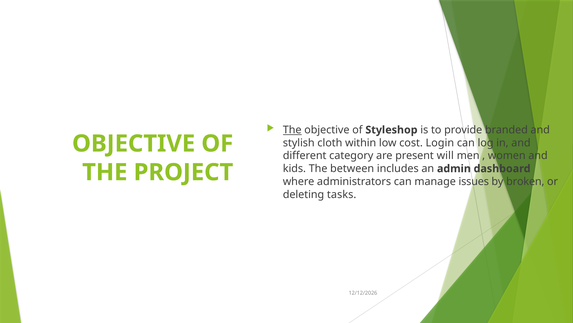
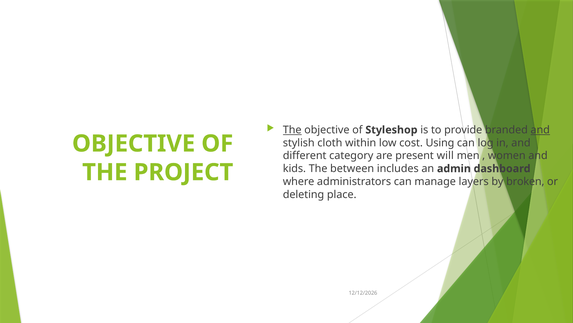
and underline: none -> present (540, 130)
Login: Login -> Using (440, 143)
issues: issues -> layers (474, 181)
tasks: tasks -> place (342, 194)
